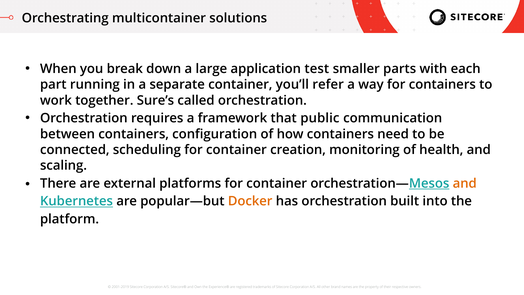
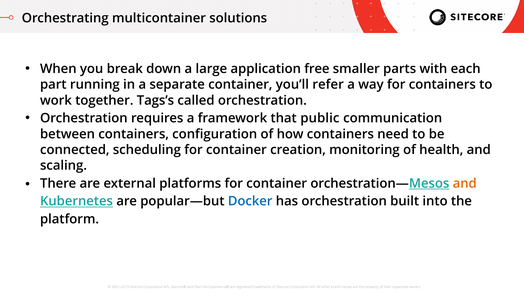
test: test -> free (317, 69)
Sure’s: Sure’s -> Tags’s (155, 100)
Docker colour: orange -> blue (250, 201)
